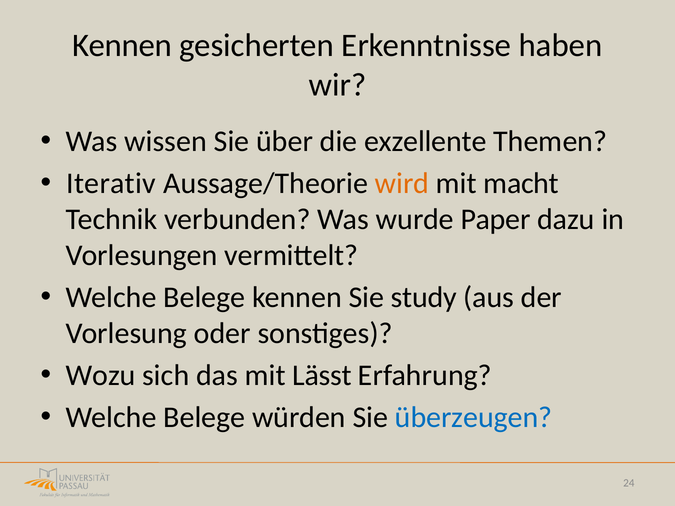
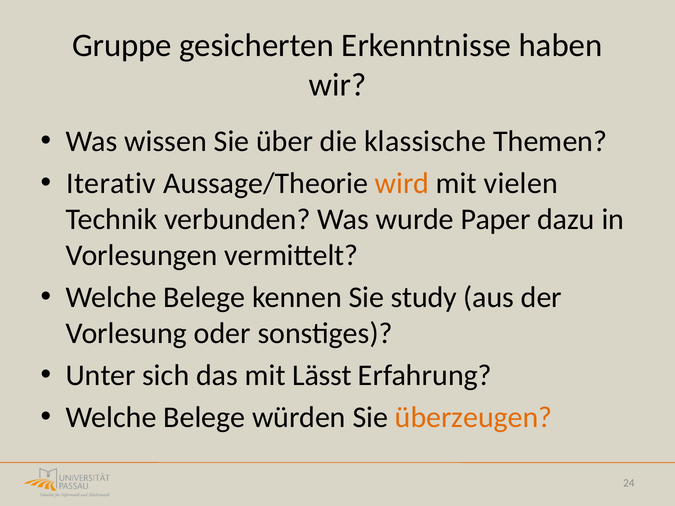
Kennen: Kennen -> Gruppe (122, 46)
exzellente: exzellente -> klassische (425, 142)
macht: macht -> vielen (521, 184)
Wozu: Wozu -> Unter (101, 376)
überzeugen colour: blue -> orange (474, 418)
